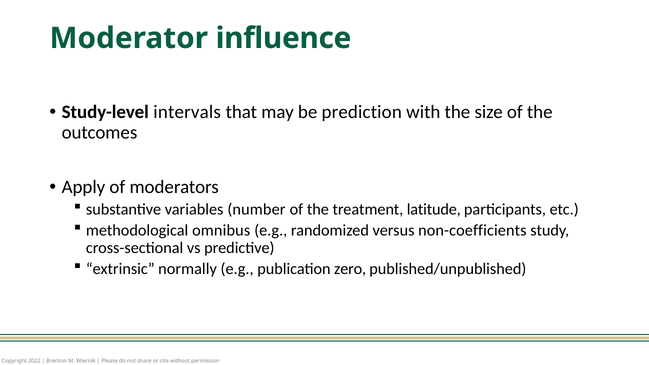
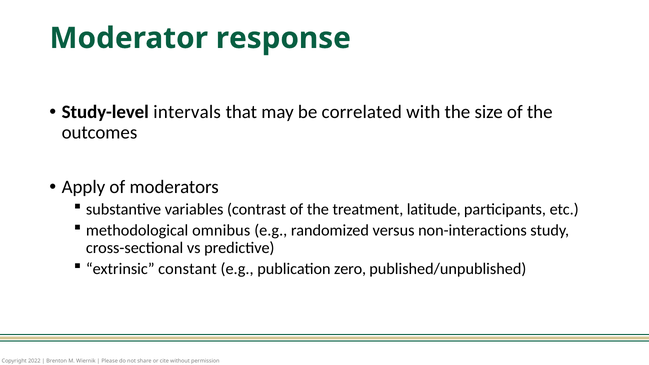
influence: influence -> response (283, 38)
prediction: prediction -> correlated (362, 112)
number: number -> contrast (257, 209)
non-coefficients: non-coefficients -> non-interactions (472, 230)
normally: normally -> constant (188, 269)
